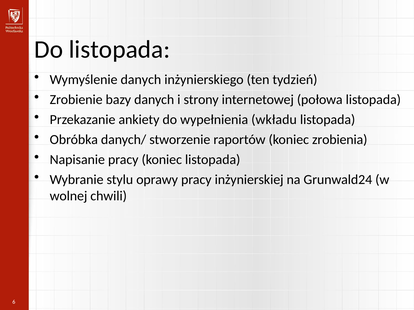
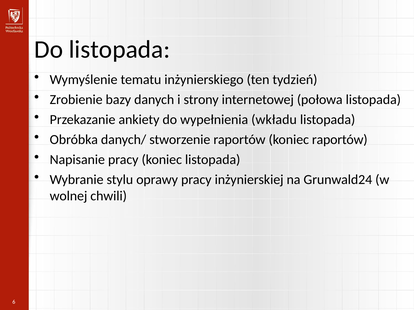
Wymyślenie danych: danych -> tematu (141, 80)
koniec zrobienia: zrobienia -> raportów (340, 140)
